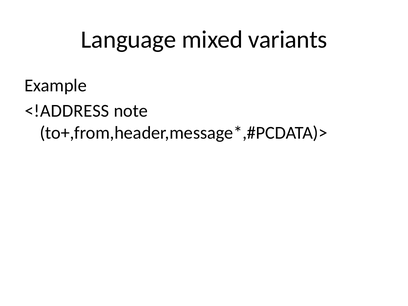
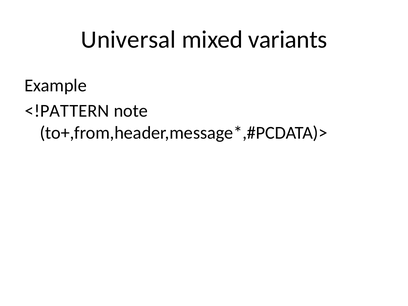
Language: Language -> Universal (128, 39)
<!ADDRESS: <!ADDRESS -> <!PATTERN (67, 111)
